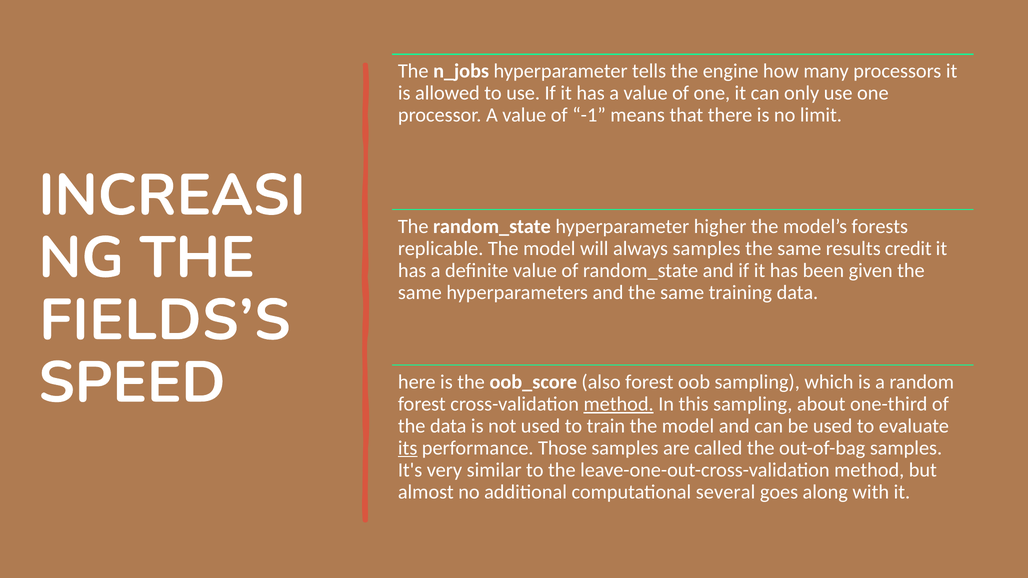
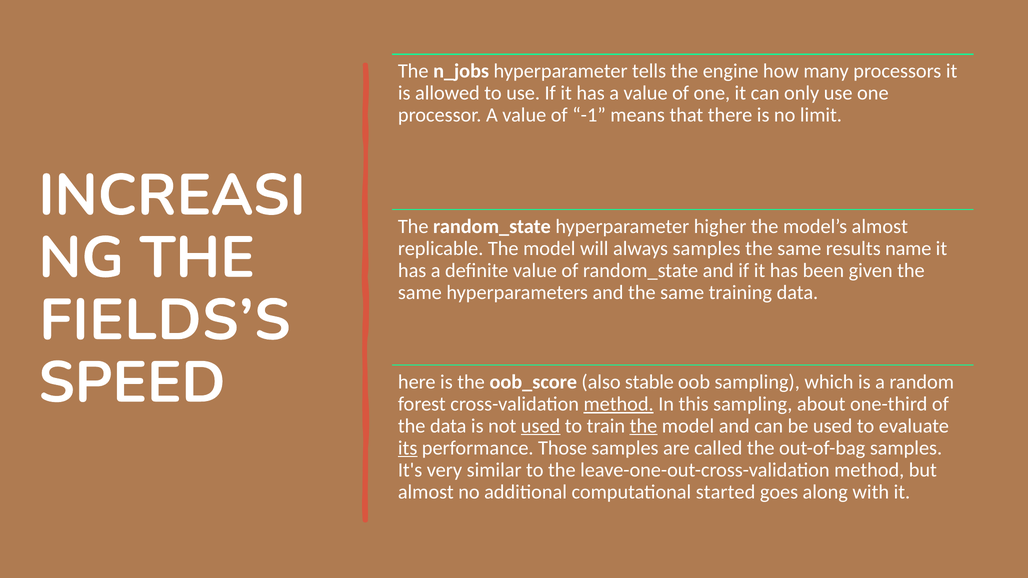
model’s forests: forests -> almost (880, 227)
credit: credit -> name (908, 249)
also forest: forest -> stable (649, 382)
used underline: none -> present (541, 426)
the underline: none -> present (644, 426)
several: several -> started (726, 492)
